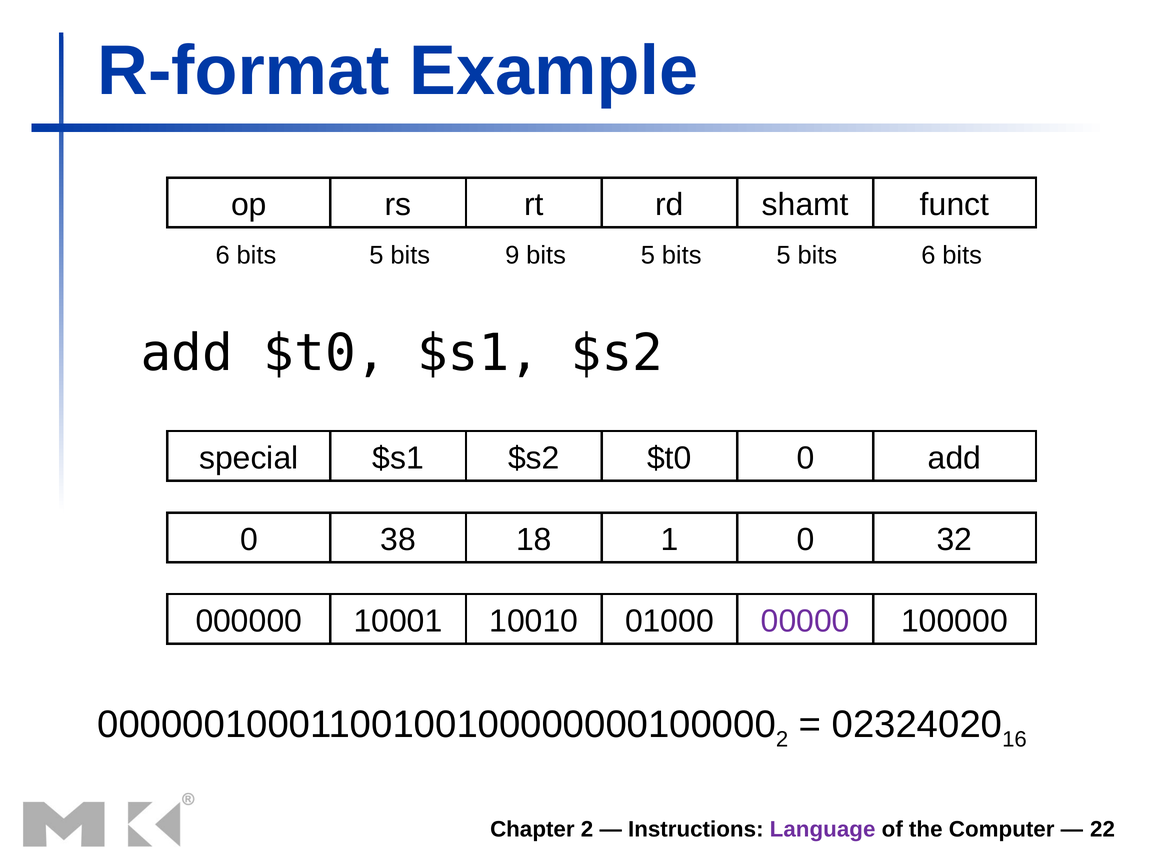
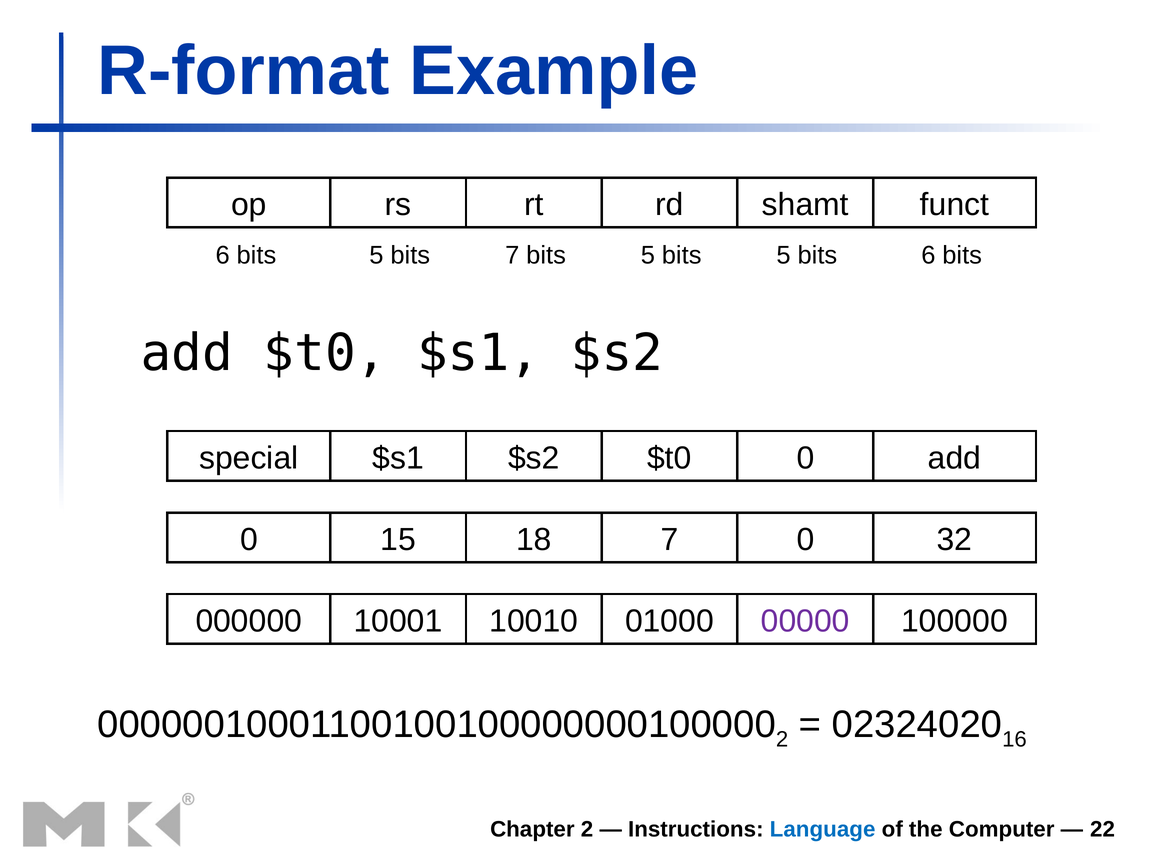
bits 9: 9 -> 7 (512, 255)
38: 38 -> 15 (398, 540)
18 1: 1 -> 7 (670, 540)
Language colour: purple -> blue (823, 829)
